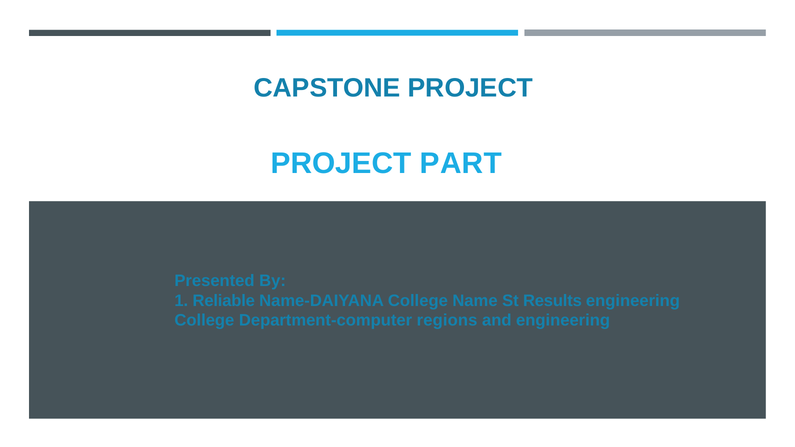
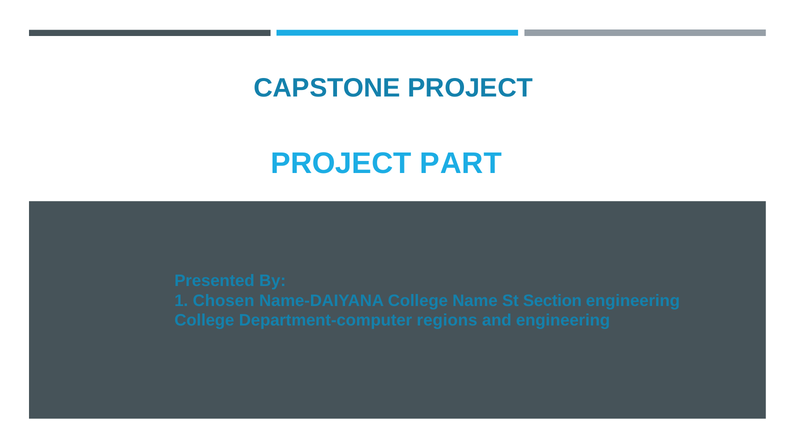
Reliable: Reliable -> Chosen (224, 301)
Results: Results -> Section (552, 301)
